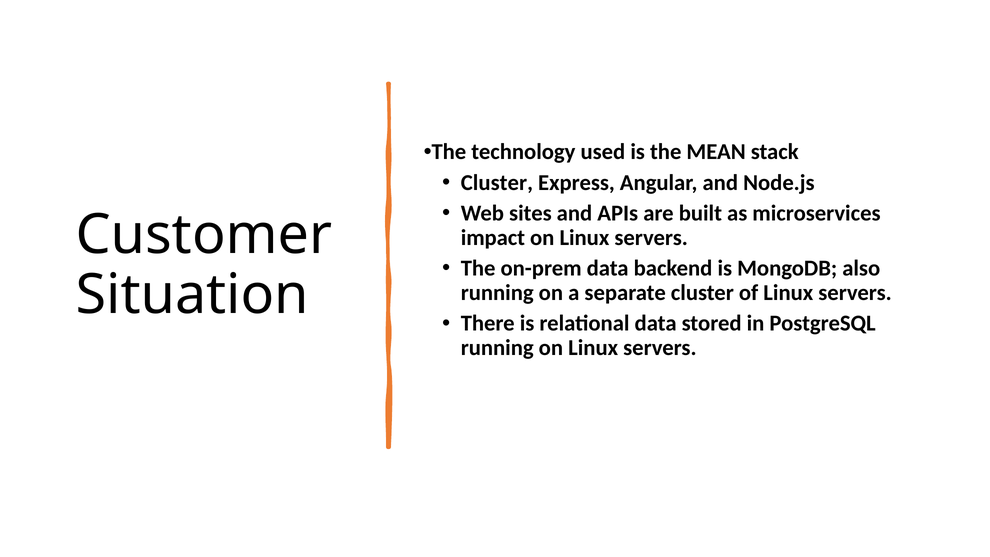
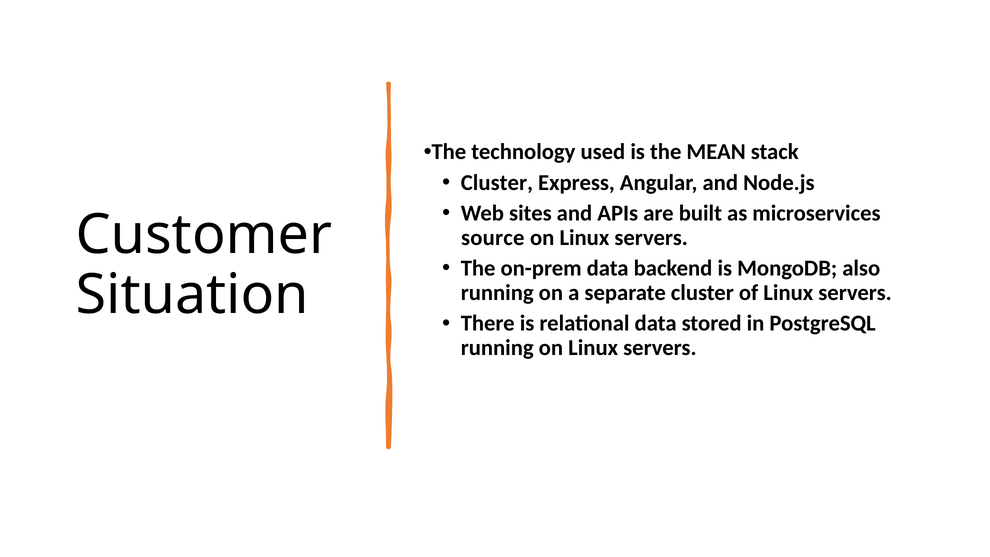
impact: impact -> source (493, 238)
